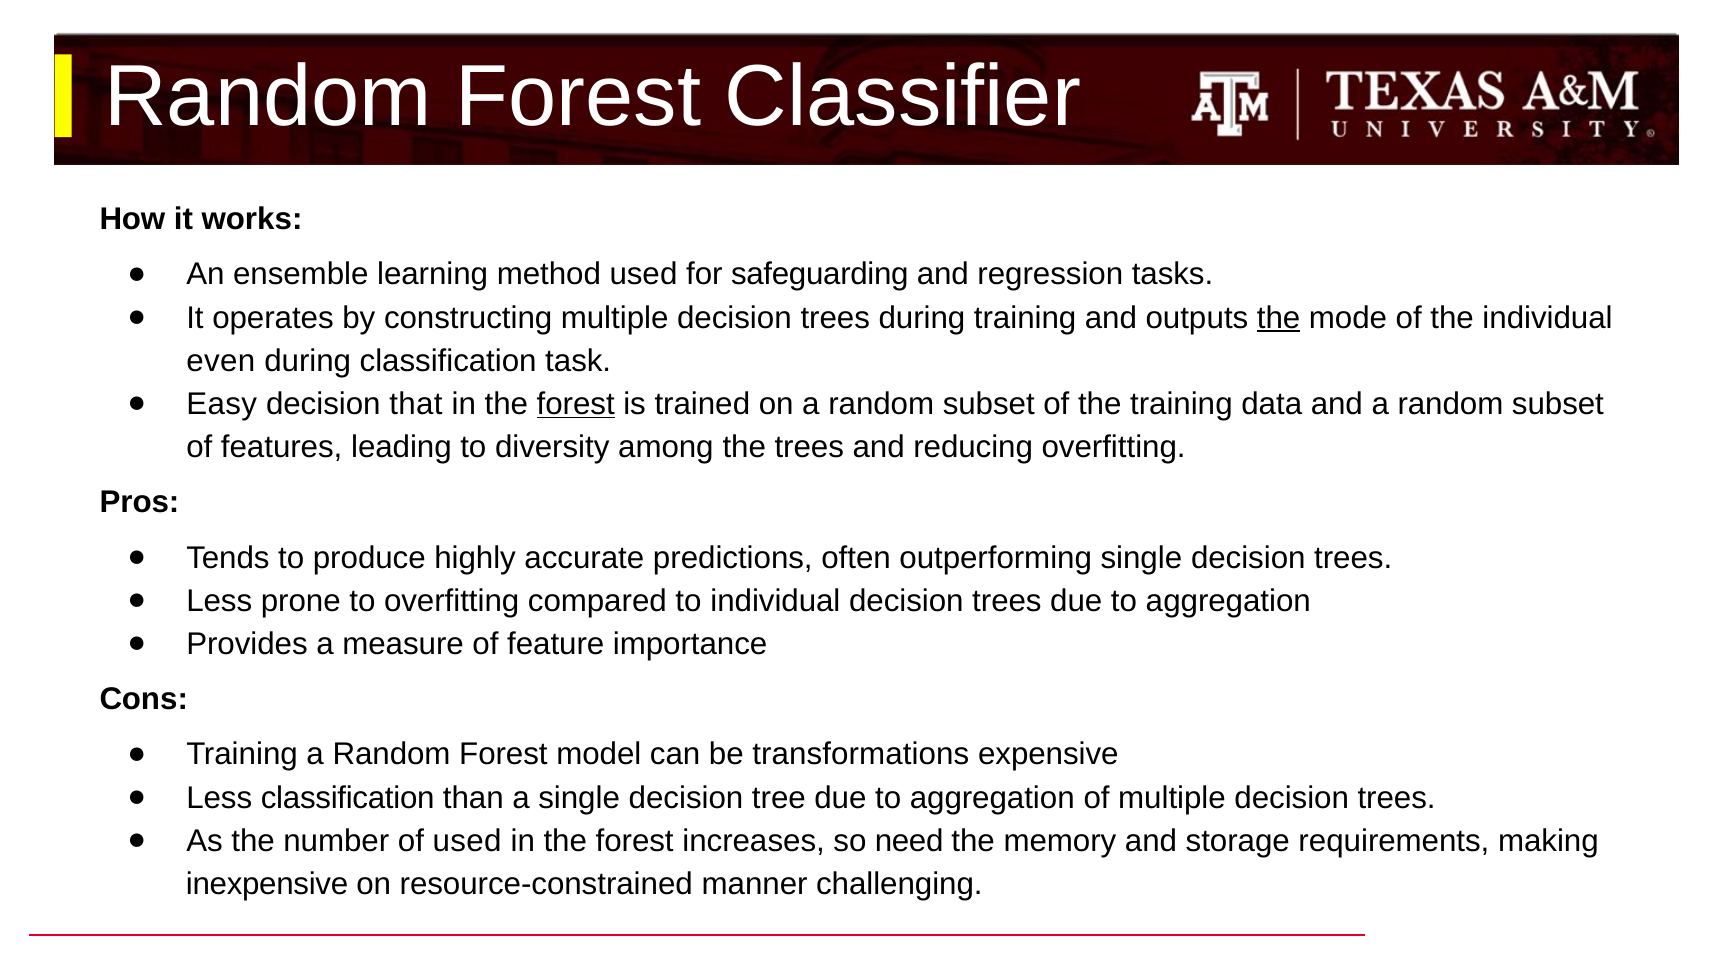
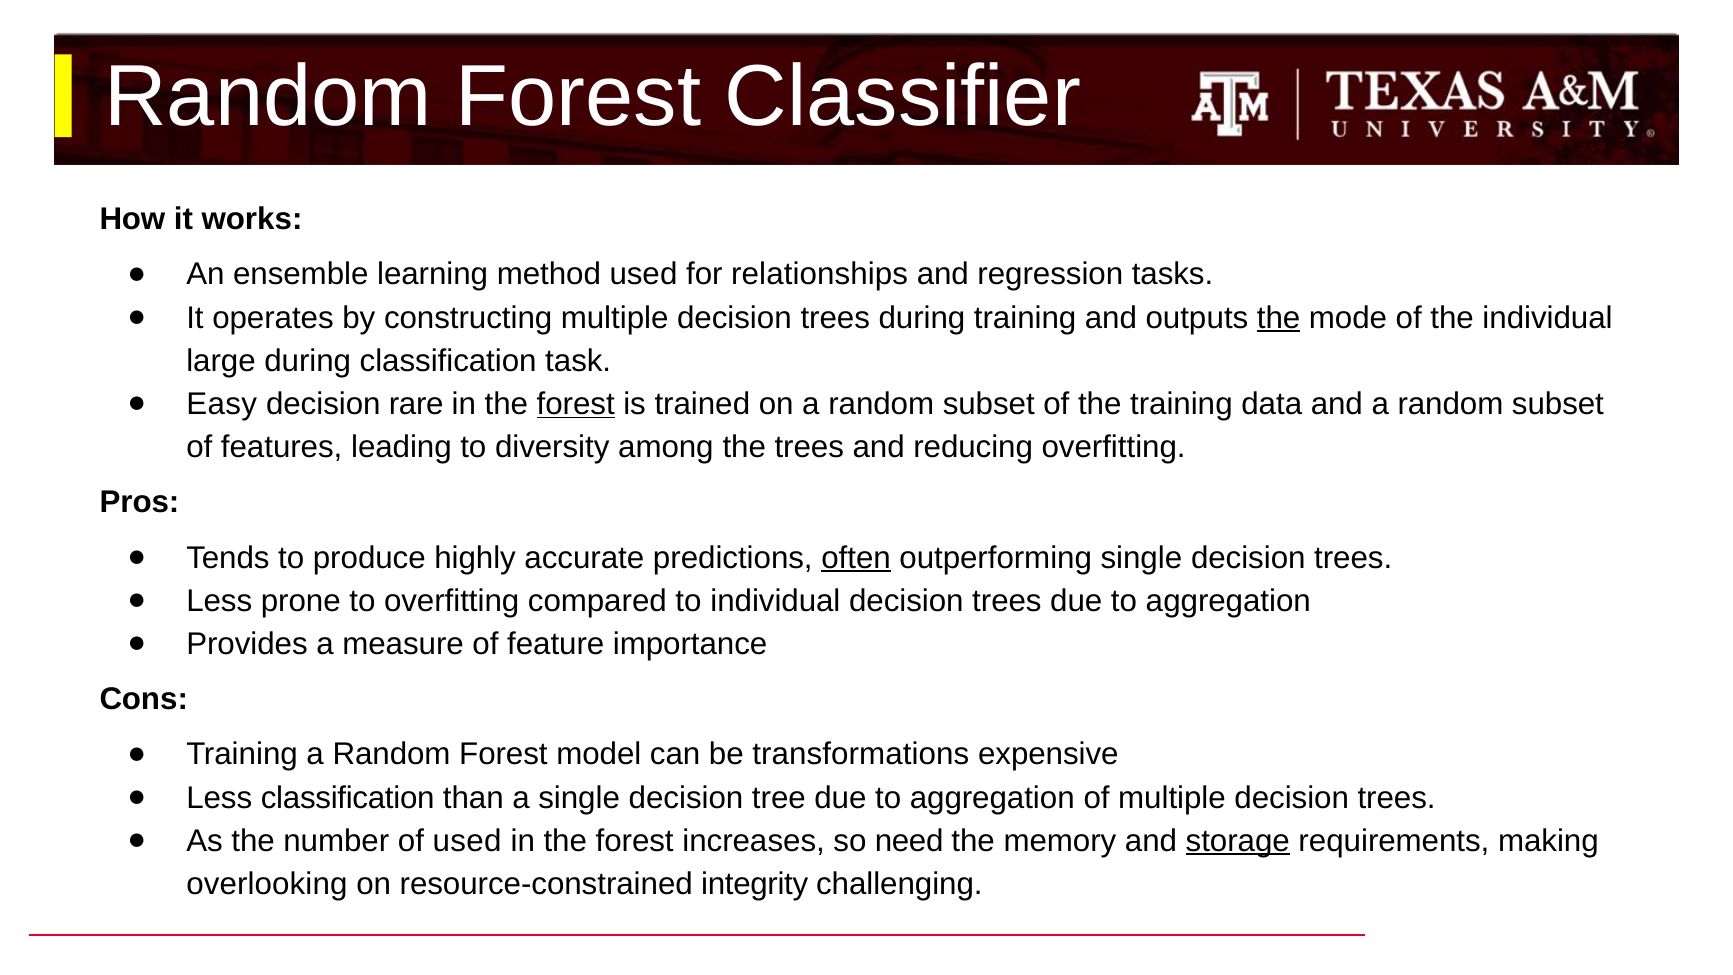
safeguarding: safeguarding -> relationships (820, 274)
even: even -> large (221, 361)
that: that -> rare (416, 404)
often underline: none -> present (856, 558)
storage underline: none -> present (1238, 841)
inexpensive: inexpensive -> overlooking (267, 884)
manner: manner -> integrity (755, 884)
